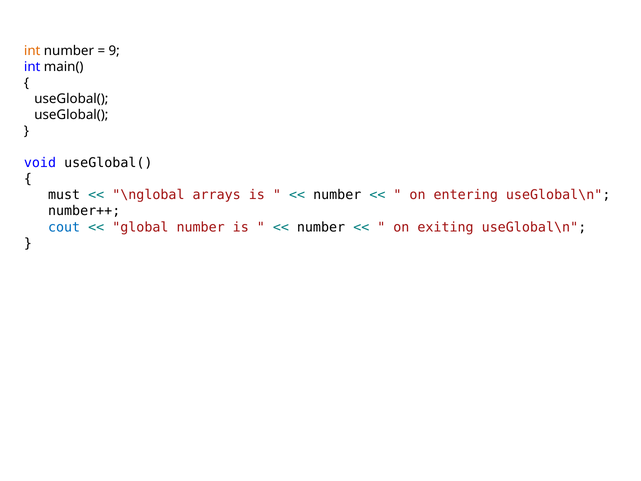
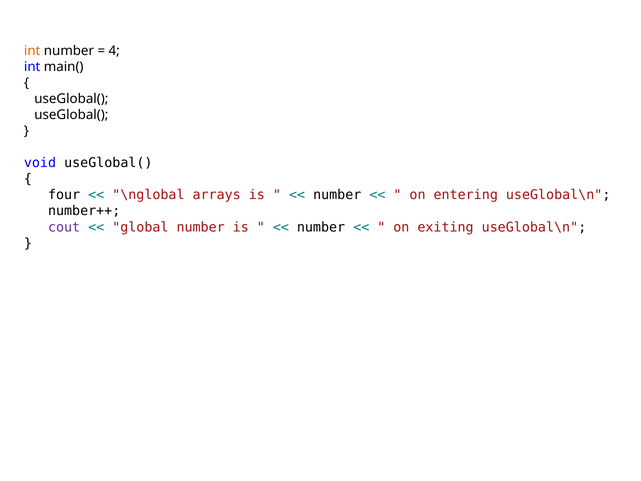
9: 9 -> 4 (114, 51)
must: must -> four (64, 195)
cout colour: blue -> purple (64, 227)
